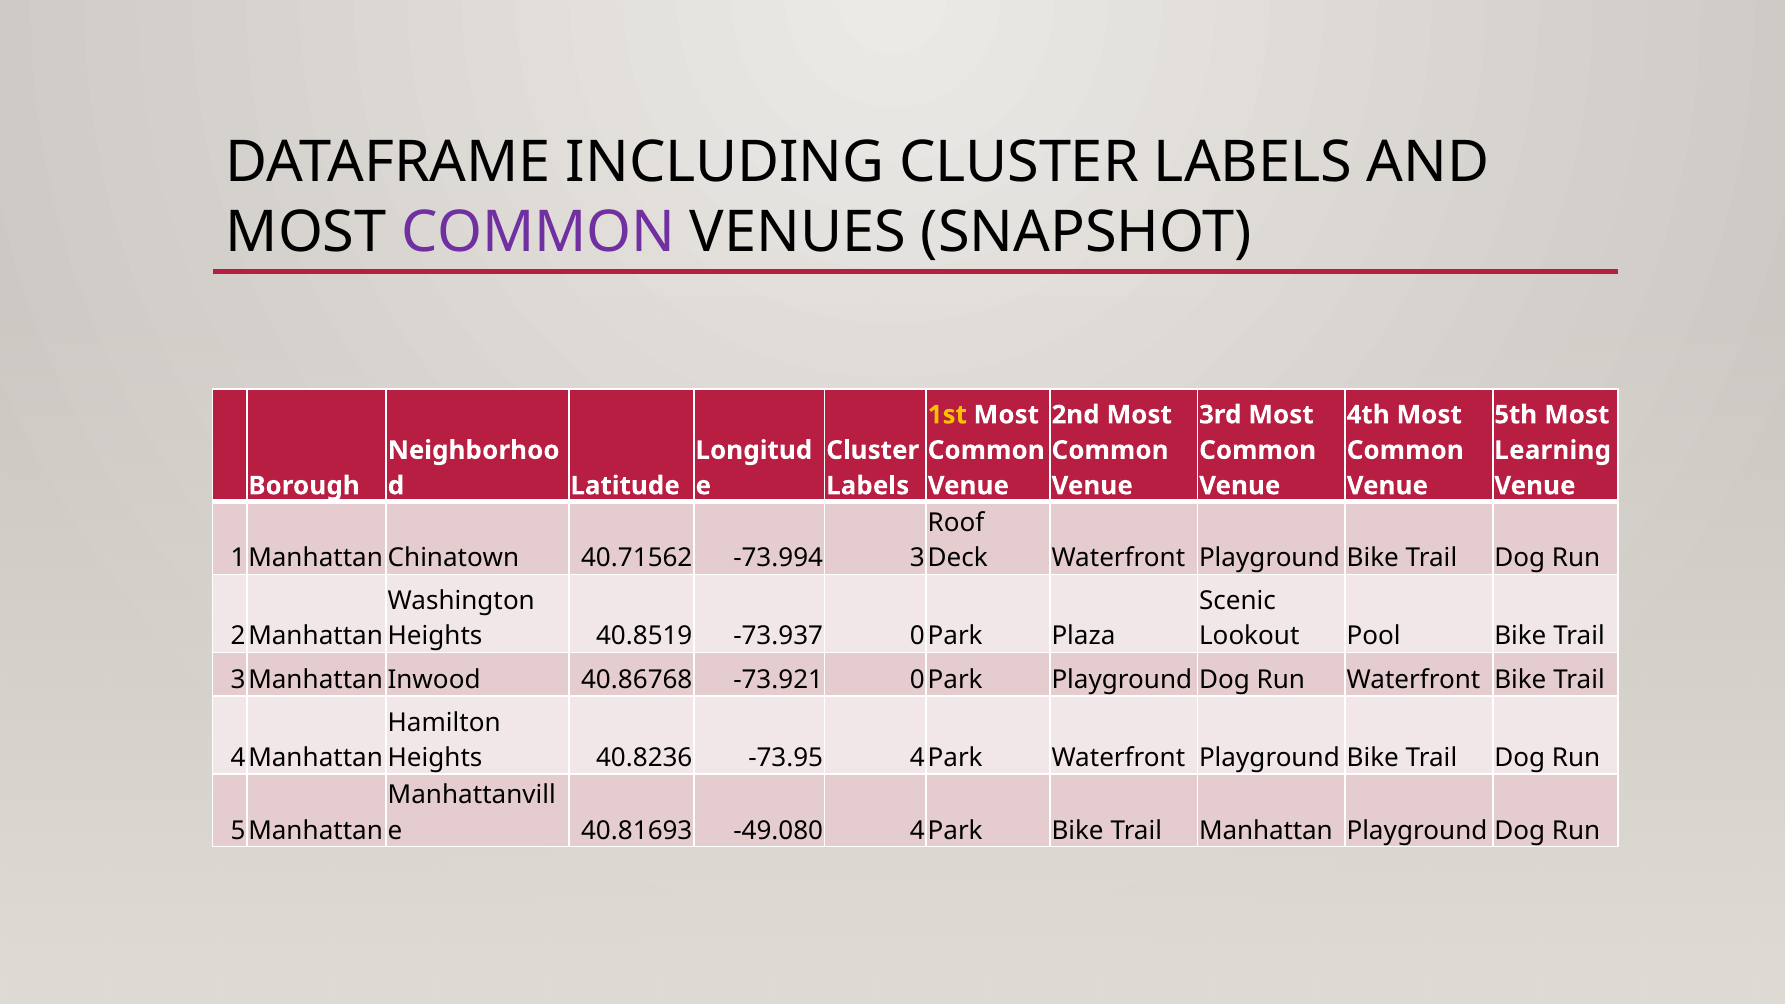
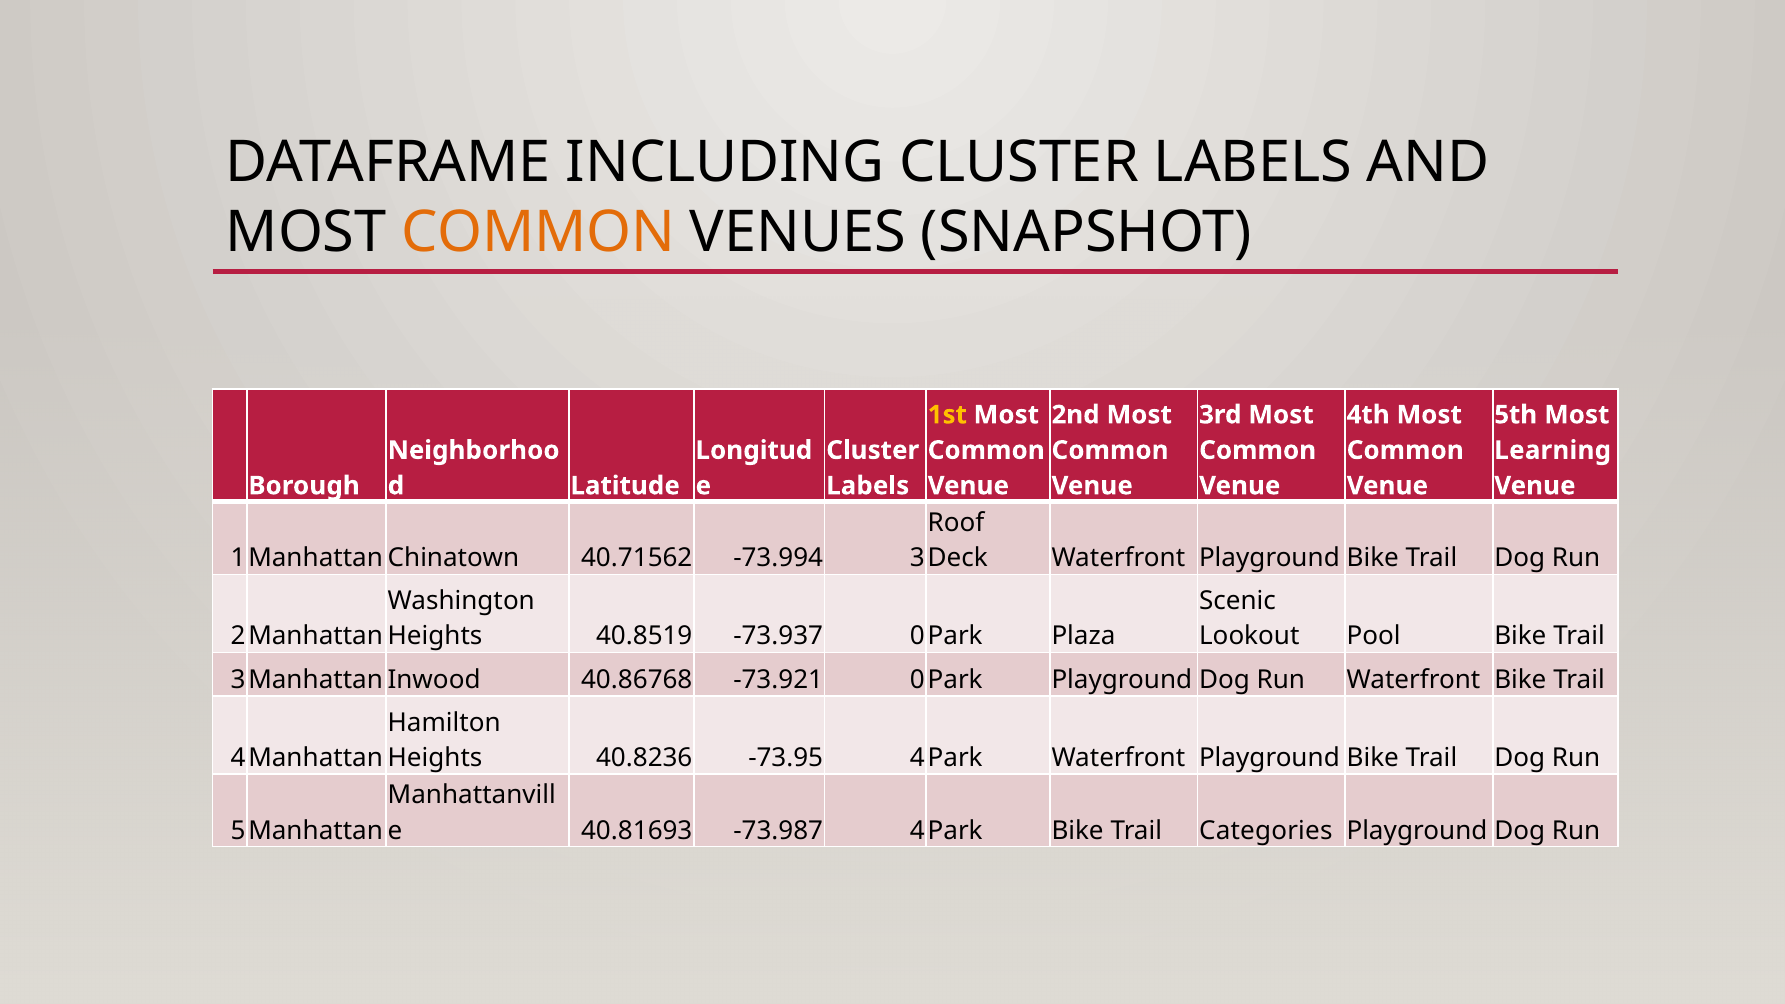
COMMON colour: purple -> orange (538, 233)
-49.080: -49.080 -> -73.987 (778, 830)
Manhattan: Manhattan -> Categories (1266, 830)
